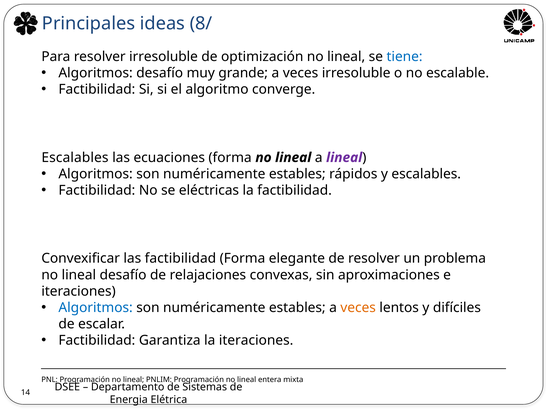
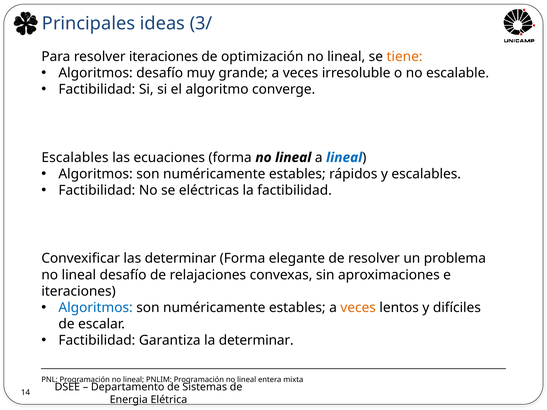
8/: 8/ -> 3/ (201, 23)
resolver irresoluble: irresoluble -> iteraciones (164, 57)
tiene colour: blue -> orange (405, 57)
lineal colour: purple -> blue (344, 158)
las factibilidad: factibilidad -> determinar (181, 259)
la iteraciones: iteraciones -> determinar (256, 341)
